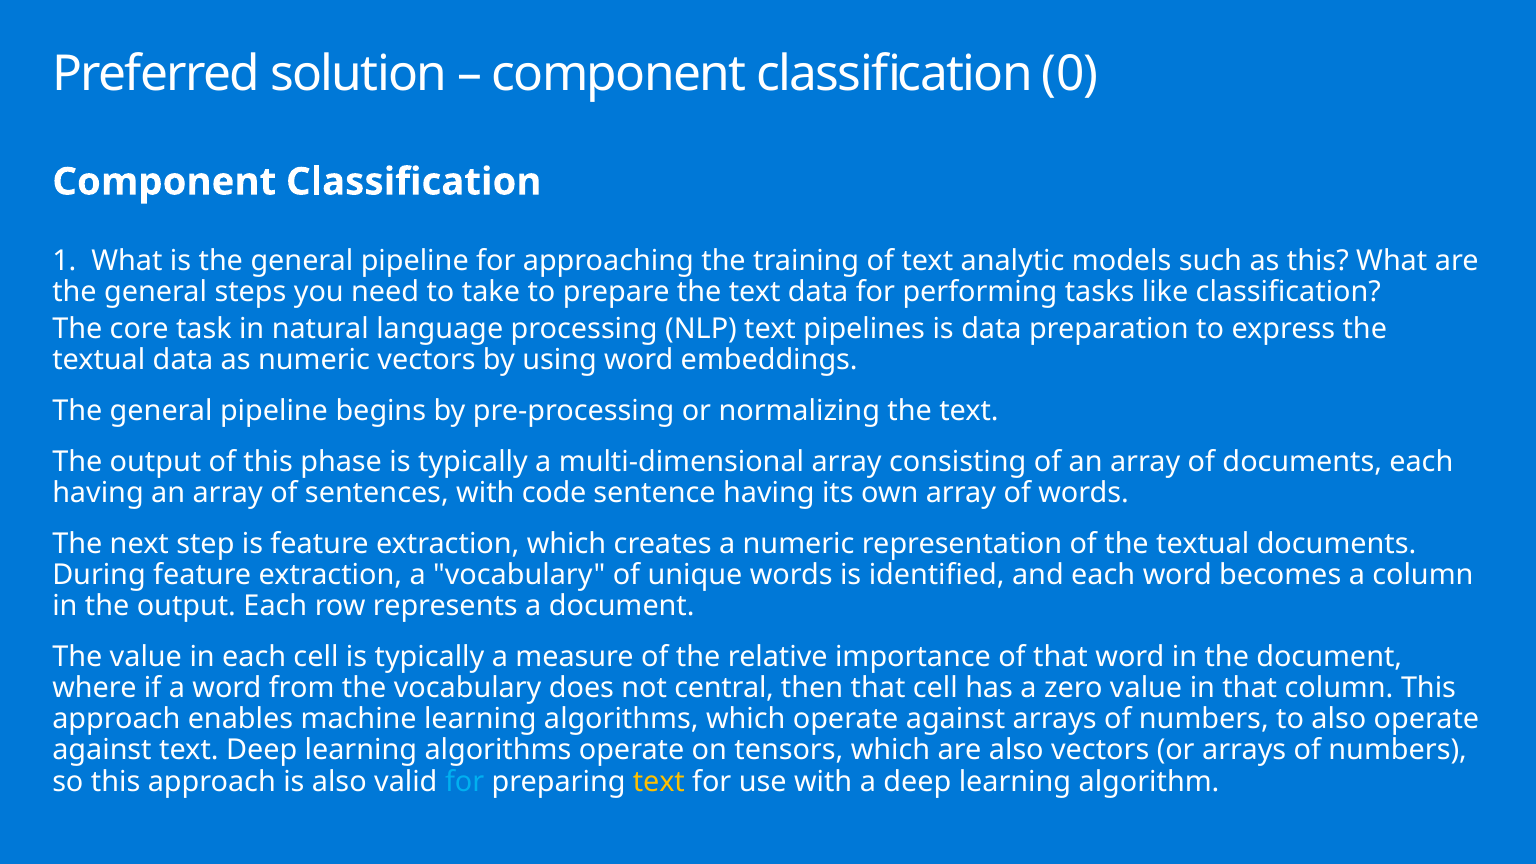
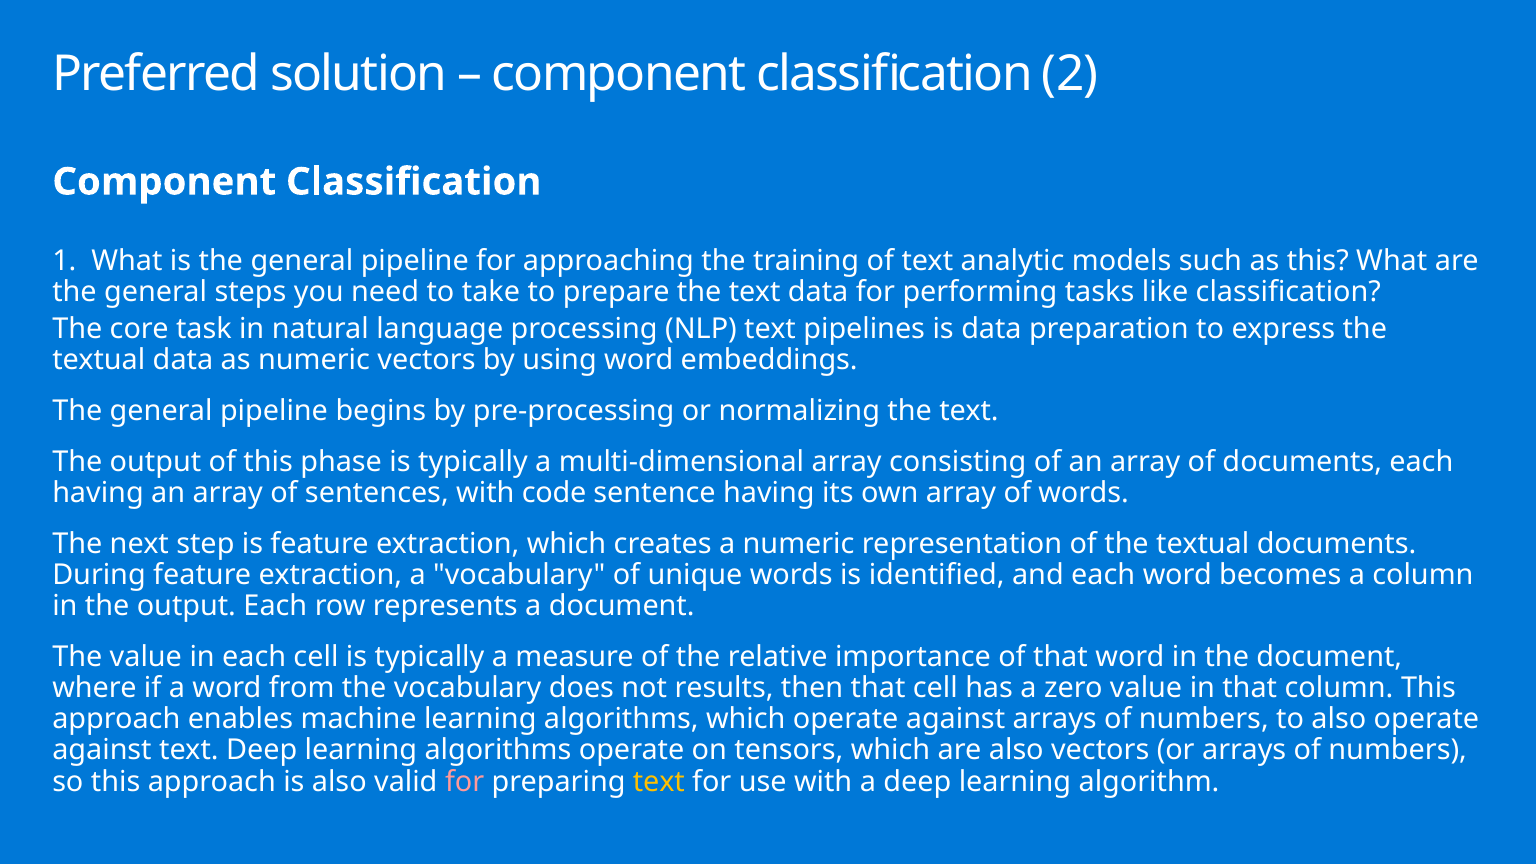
0: 0 -> 2 (1070, 74)
central: central -> results (724, 688)
for colour: light blue -> pink (465, 782)
